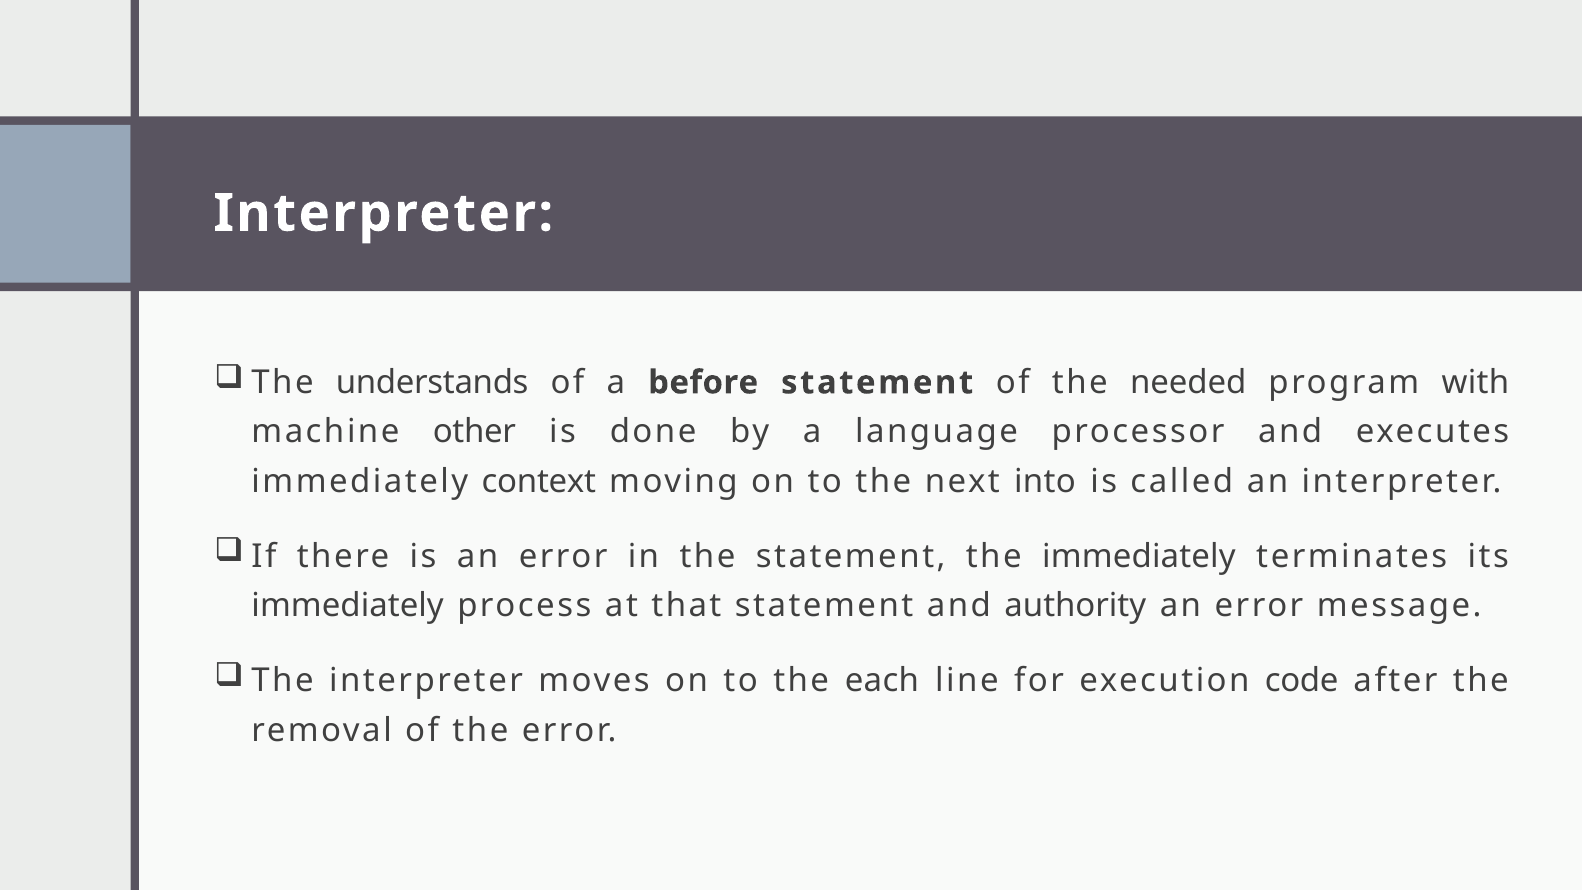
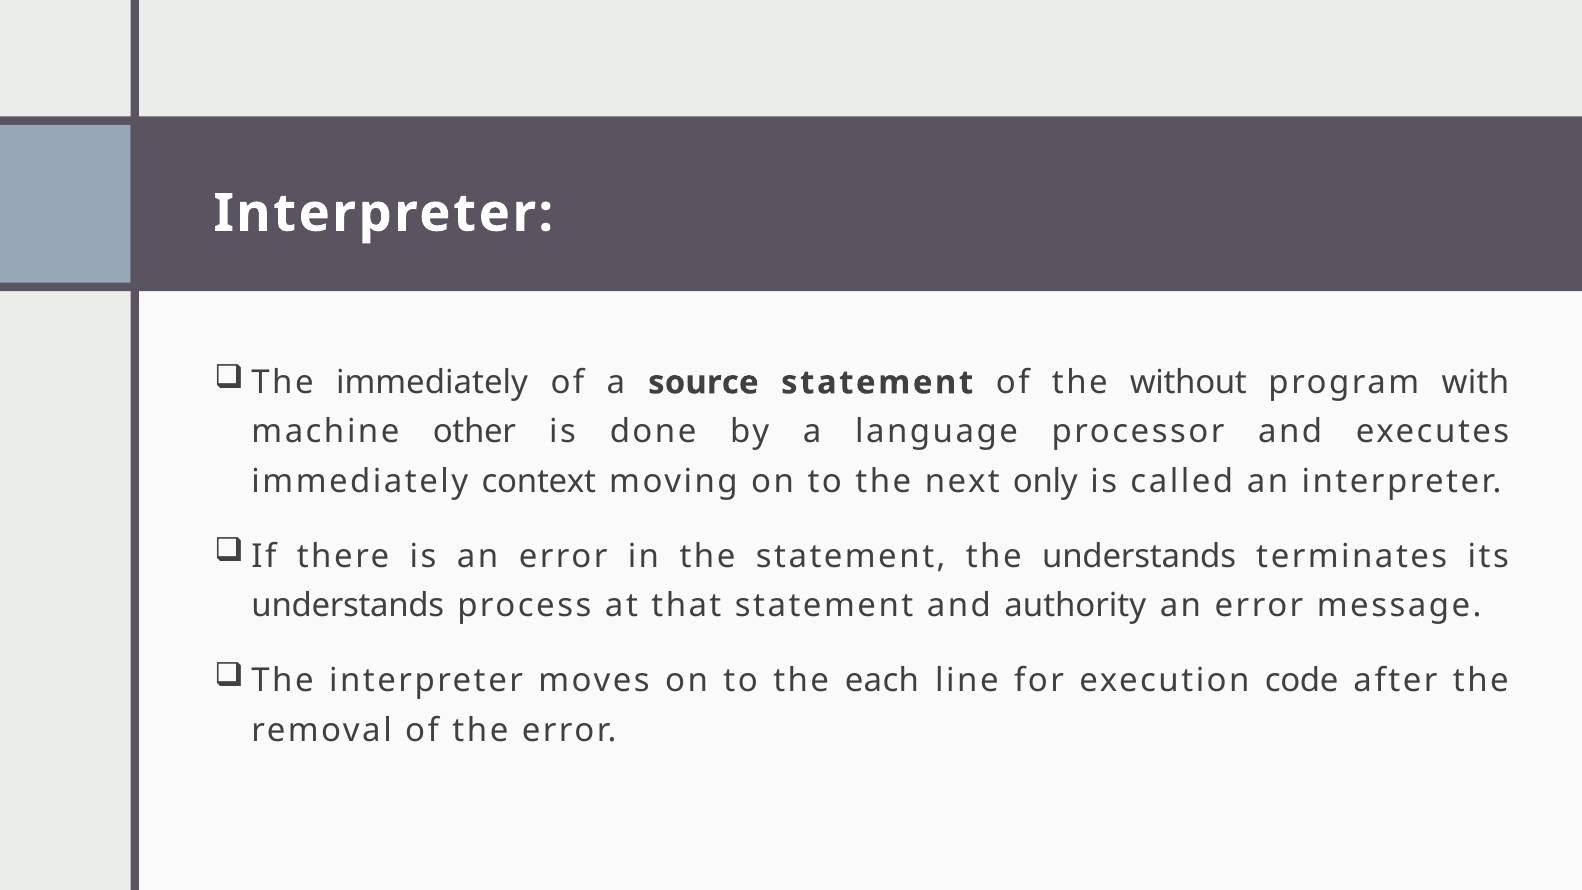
The understands: understands -> immediately (432, 382)
before: before -> source (703, 382)
needed: needed -> without (1188, 382)
into: into -> only (1045, 482)
the immediately: immediately -> understands (1139, 556)
immediately: immediately -> understands (348, 606)
